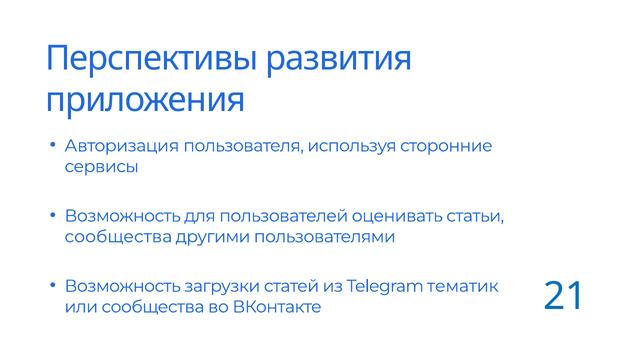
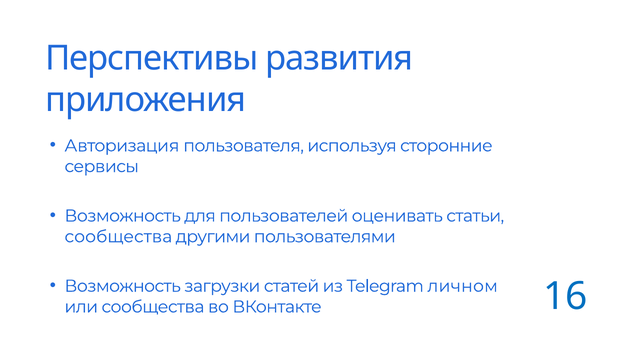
тематик: тематик -> личном (463, 286)
21: 21 -> 16 (565, 297)
